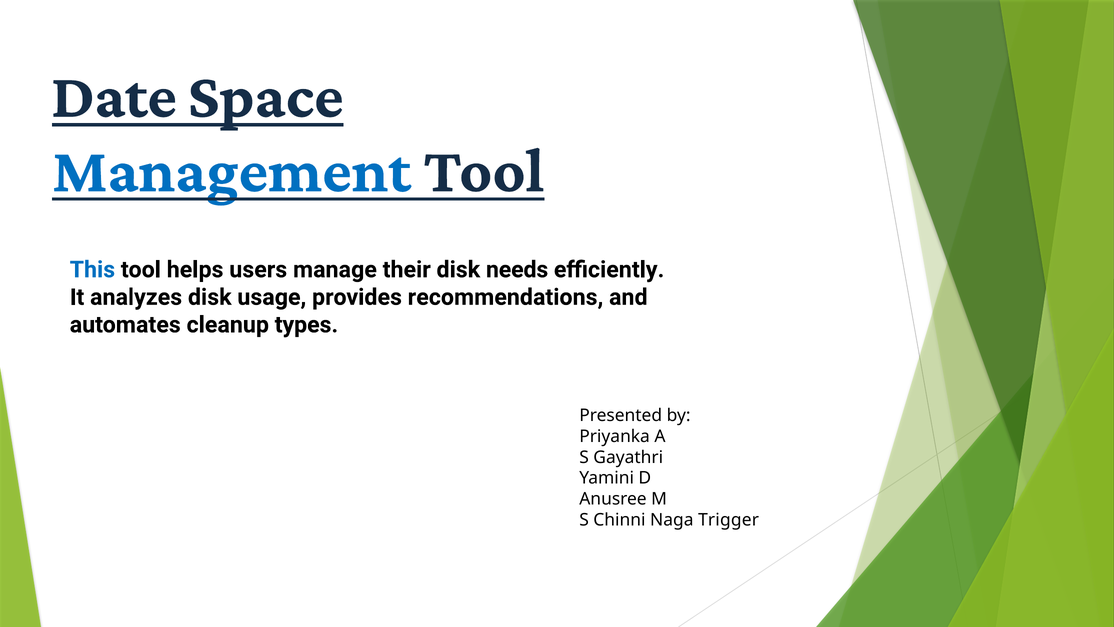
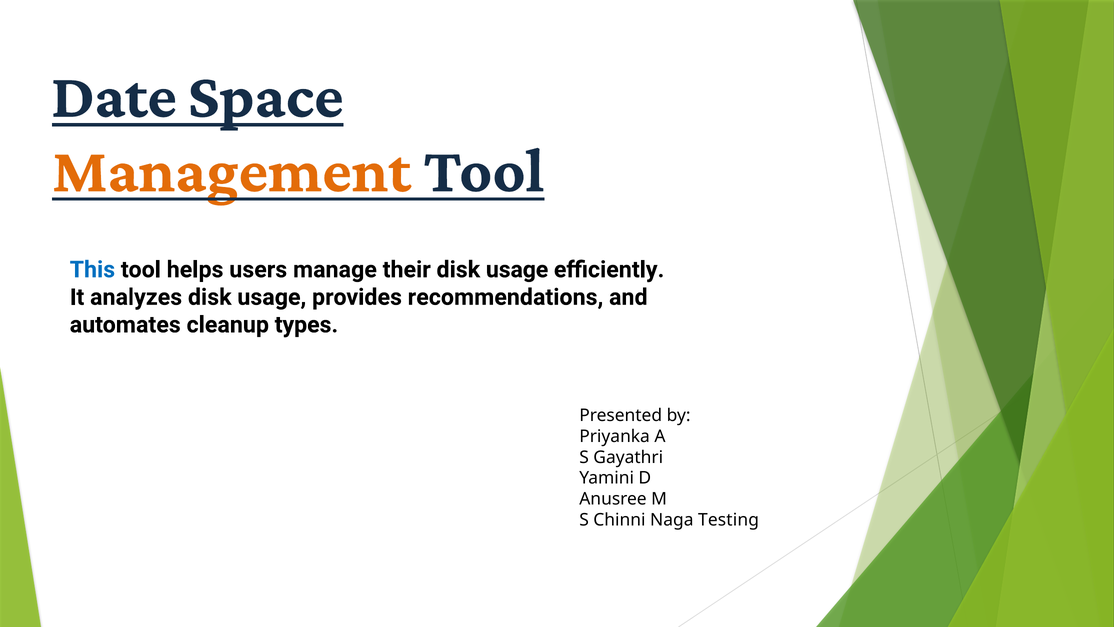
Management colour: blue -> orange (232, 170)
their disk needs: needs -> usage (517, 269)
Trigger: Trigger -> Testing (729, 520)
